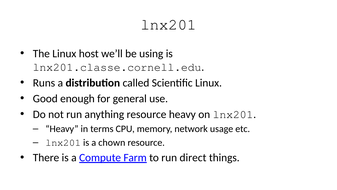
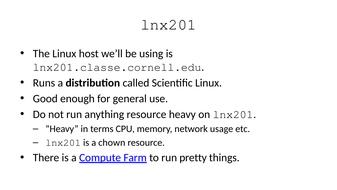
direct: direct -> pretty (193, 157)
